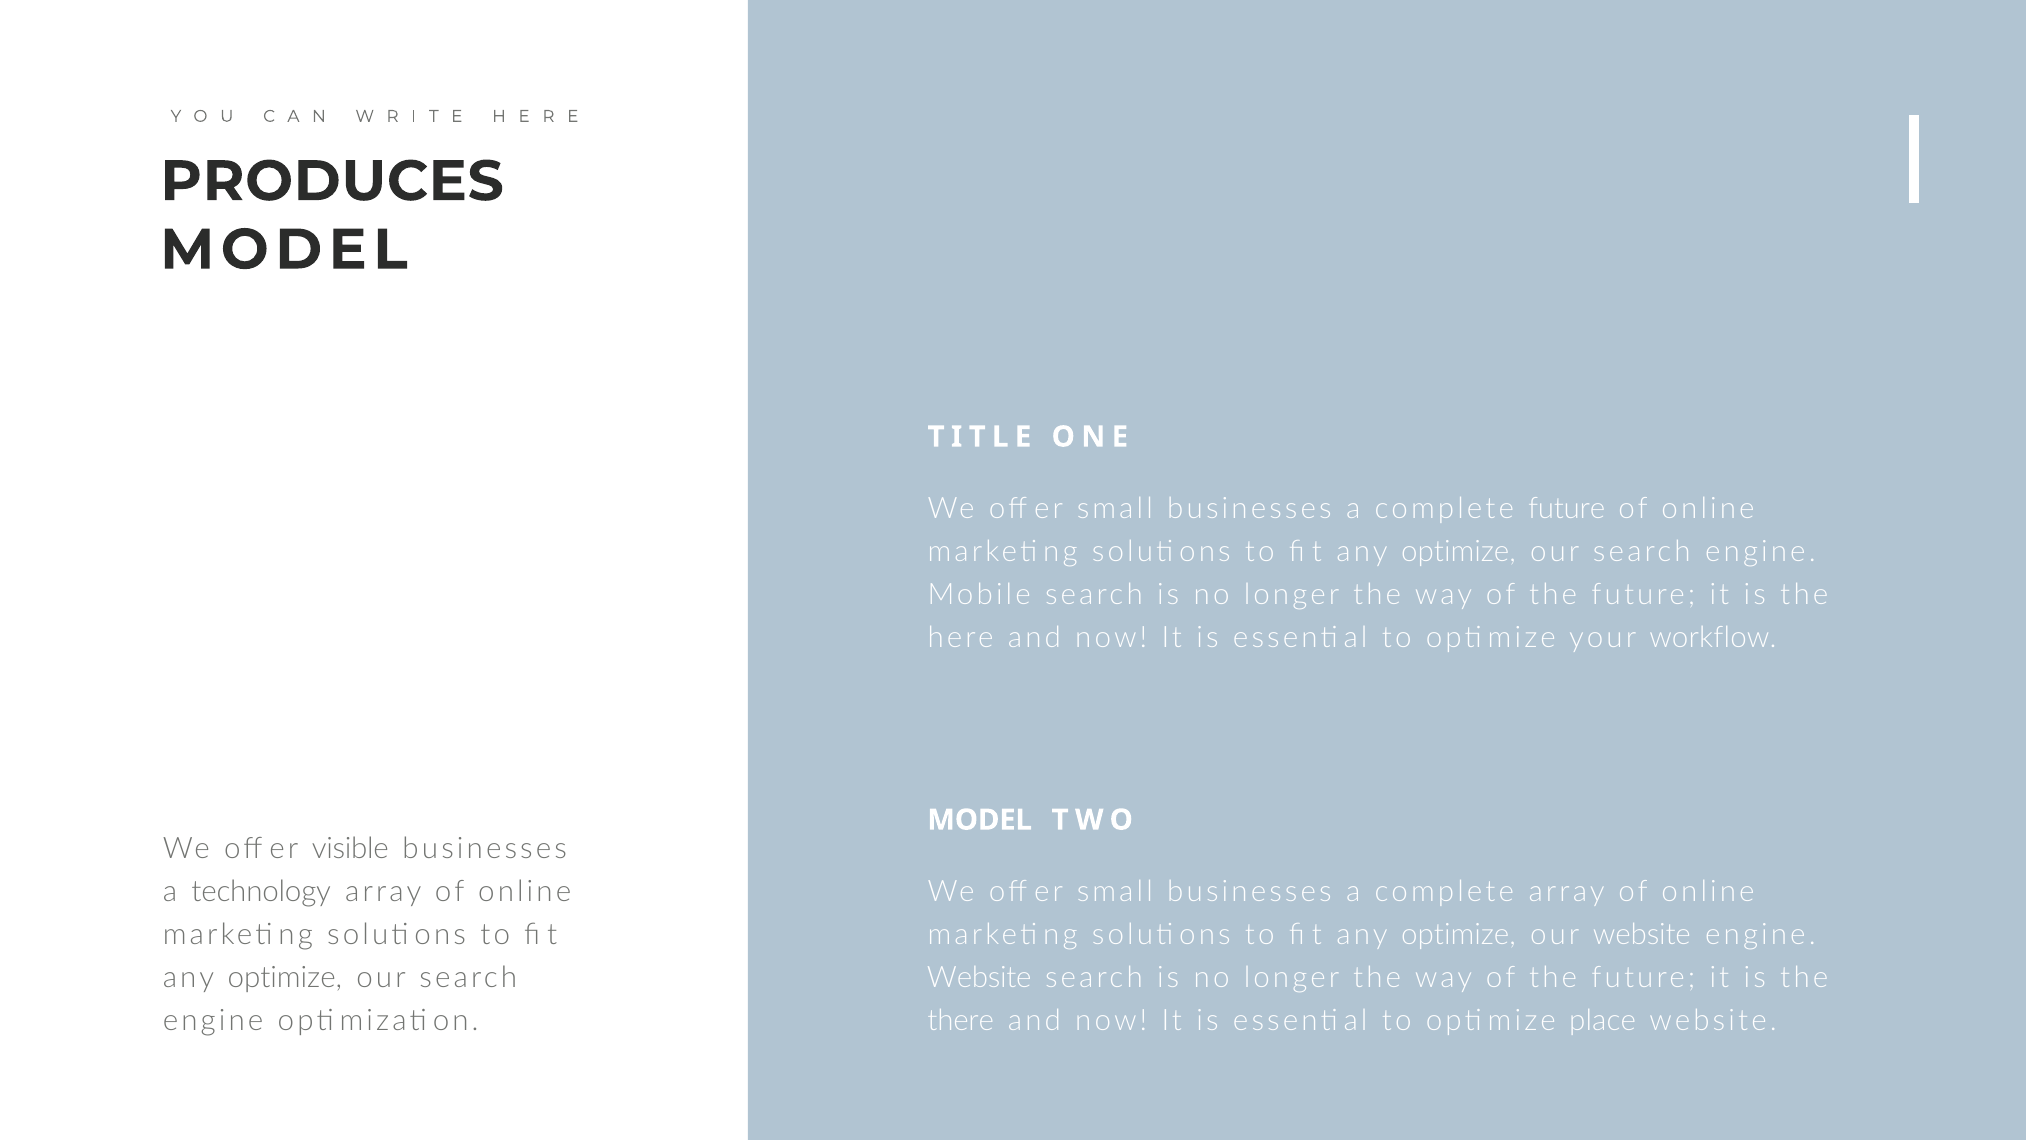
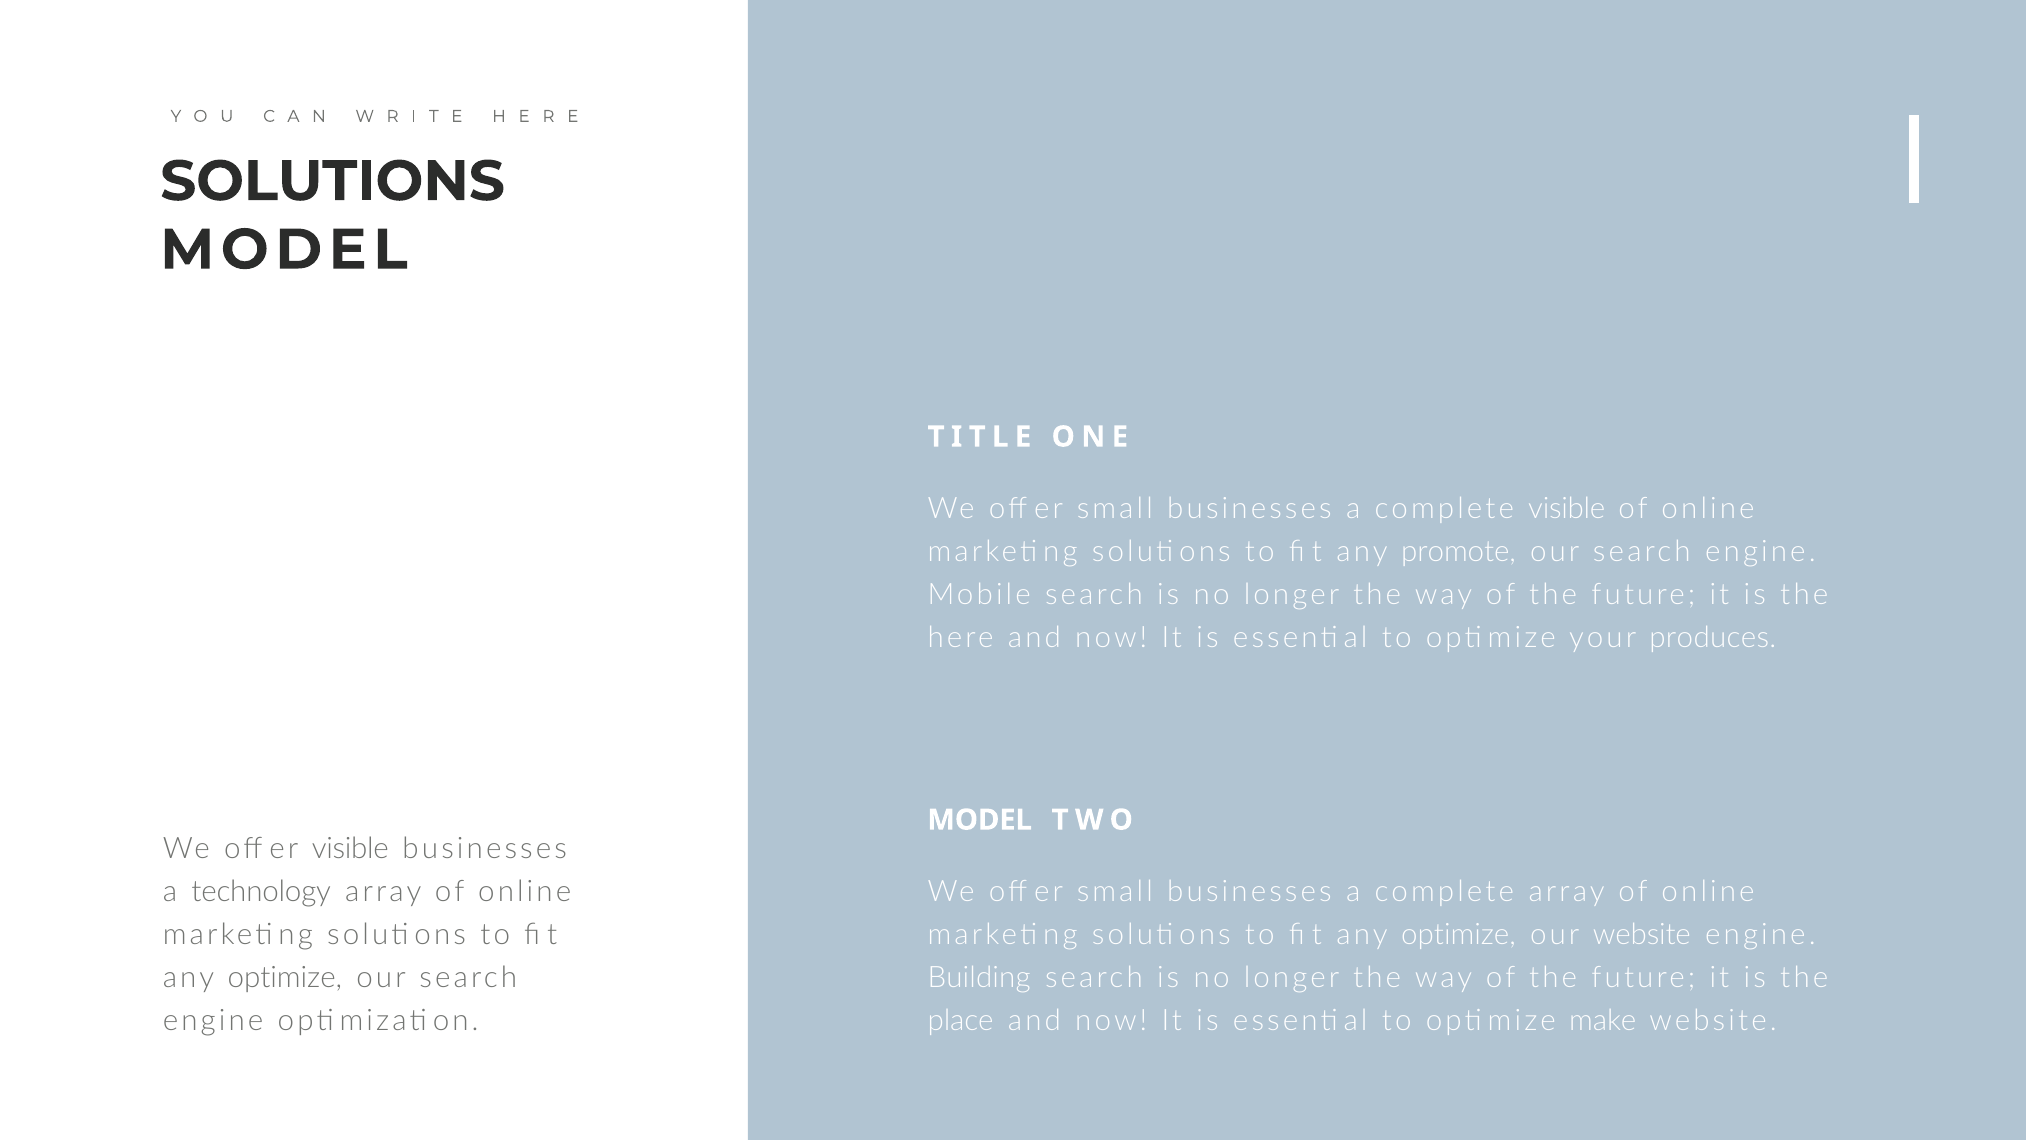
PRODUCES: PRODUCES -> SOLUTIONS (333, 181)
complete future: future -> visible (1567, 508)
optimize: optimize -> promote (1459, 551)
workflow: workflow -> produces (1713, 638)
Website: Website -> Building (979, 978)
there: there -> place (961, 1021)
place: place -> make (1603, 1021)
